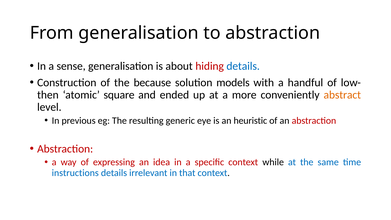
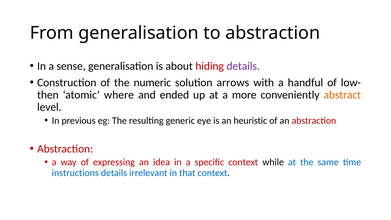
details colour: blue -> purple (243, 66)
because: because -> numeric (152, 83)
models: models -> arrows (233, 83)
square: square -> where (119, 95)
